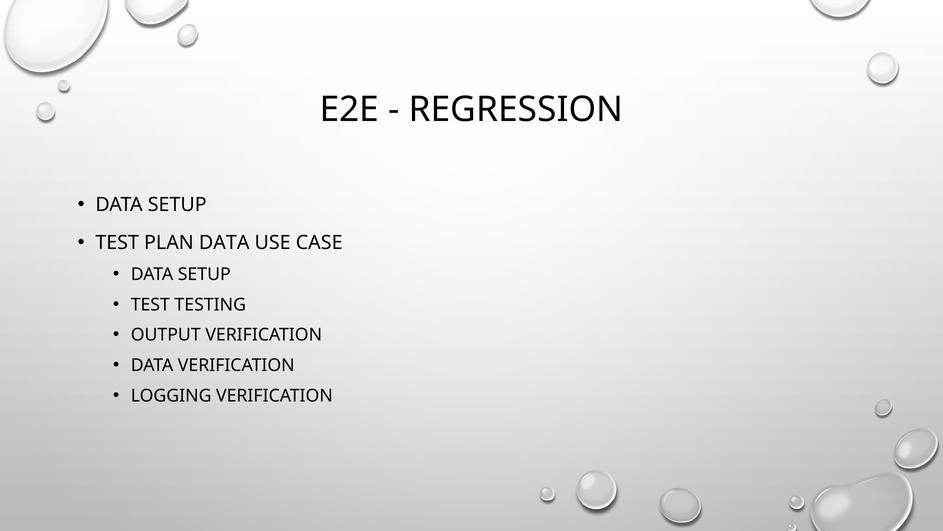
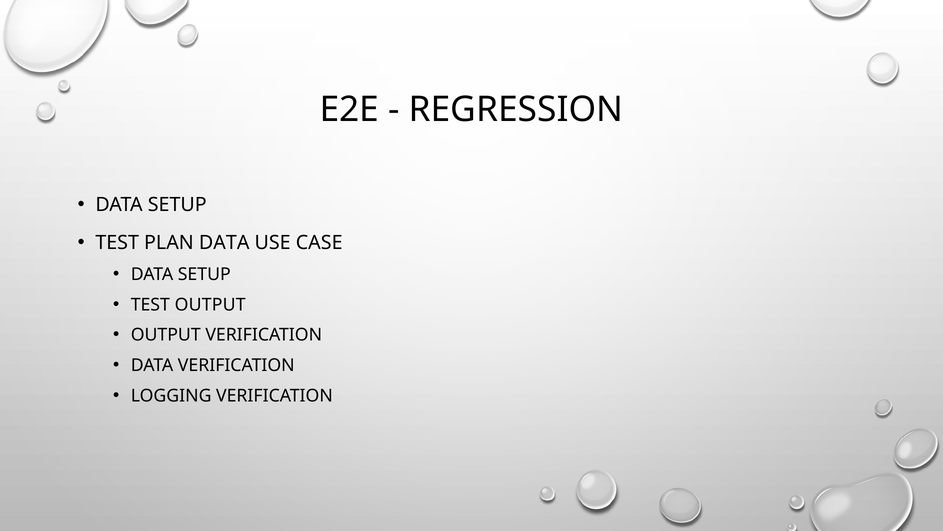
TEST TESTING: TESTING -> OUTPUT (210, 304)
